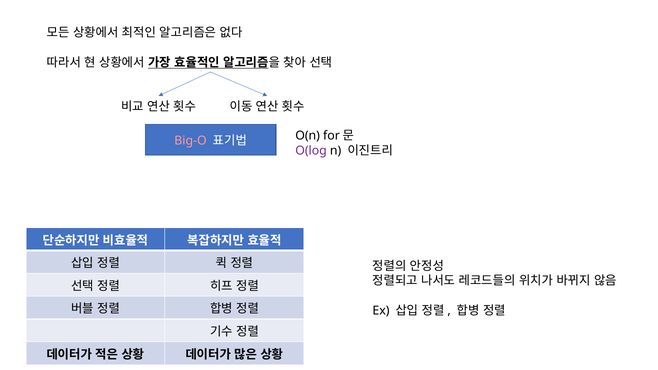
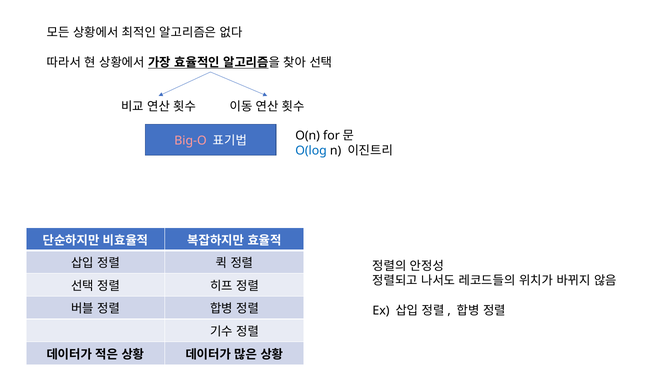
O(log colour: purple -> blue (311, 151)
